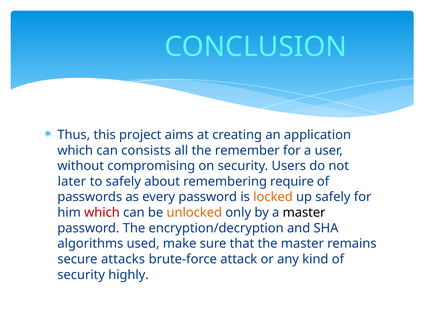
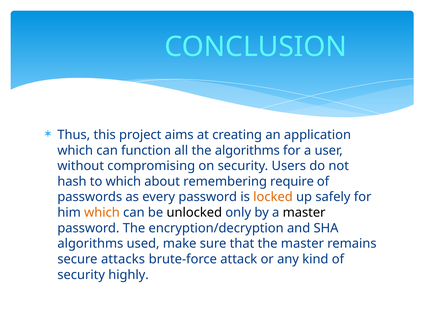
consists: consists -> function (146, 150)
the remember: remember -> algorithms (247, 150)
later: later -> hash (72, 181)
to safely: safely -> which (123, 181)
which colour: red -> orange (102, 213)
unlocked colour: orange -> black (194, 213)
